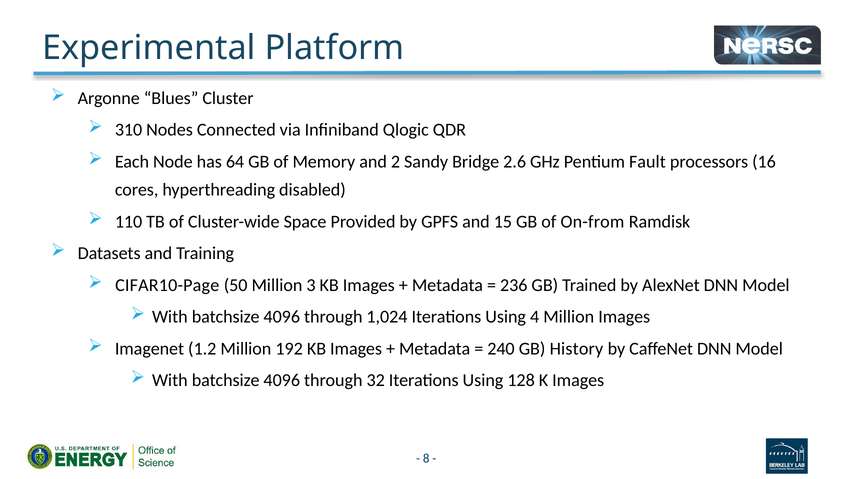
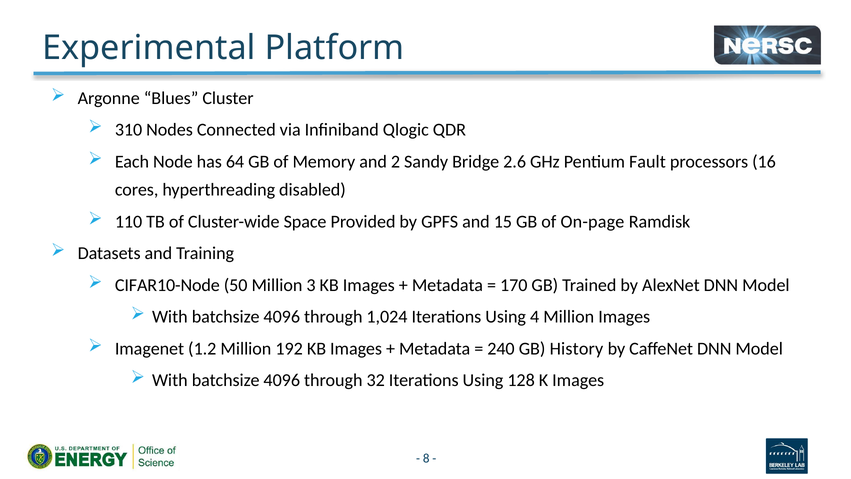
On-from: On-from -> On-page (592, 221)
CIFAR10-Page: CIFAR10-Page -> CIFAR10-Node (167, 285)
236: 236 -> 170 (514, 285)
